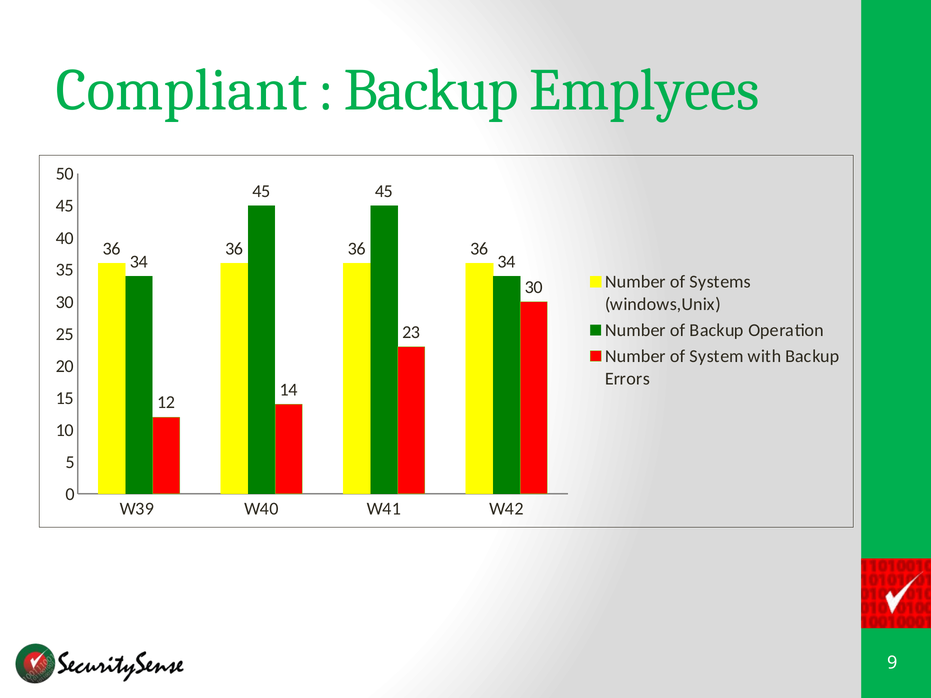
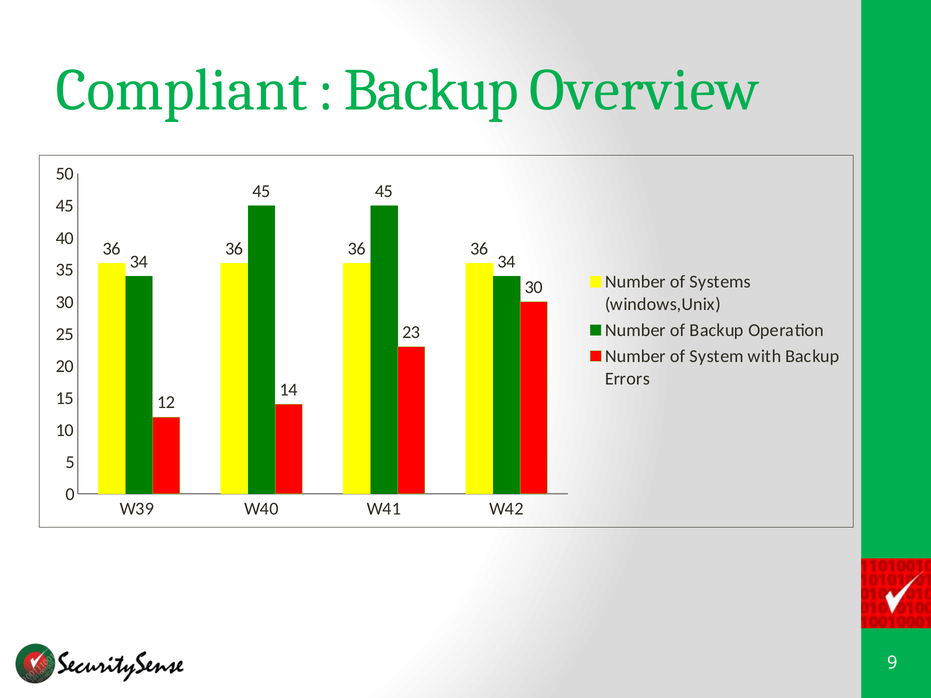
Emplyees: Emplyees -> Overview (644, 90)
